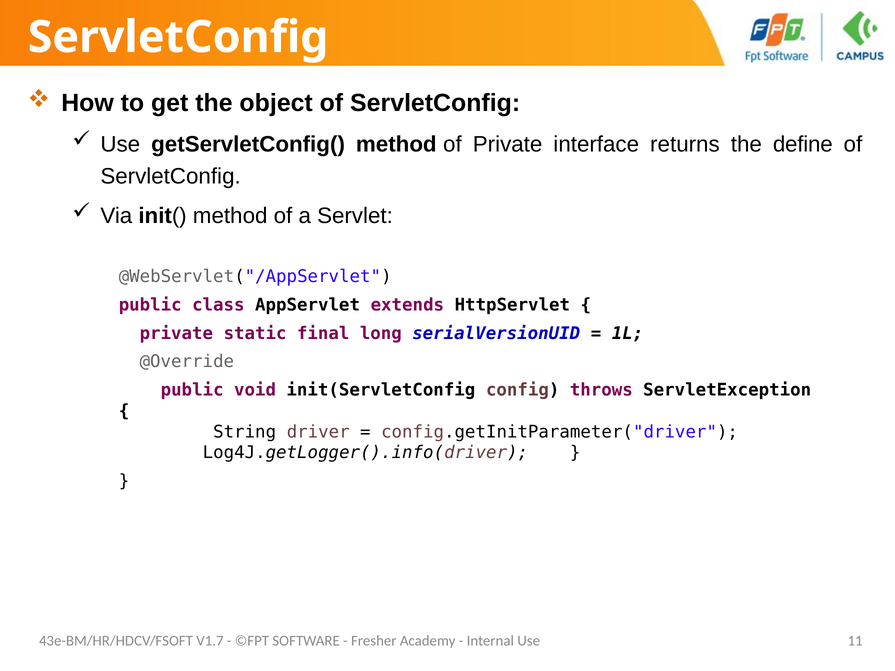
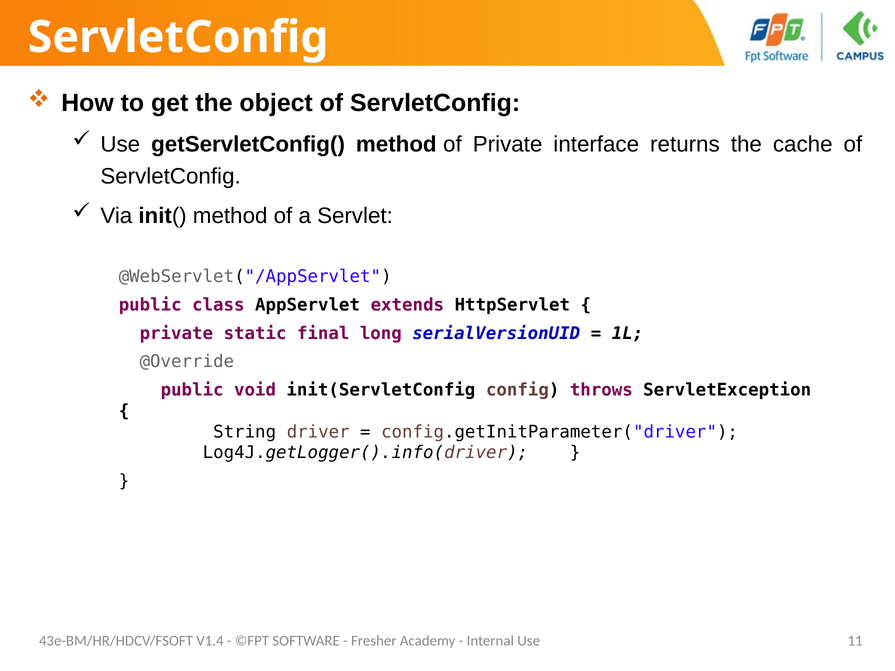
define: define -> cache (803, 144)
V1.7: V1.7 -> V1.4 (210, 641)
